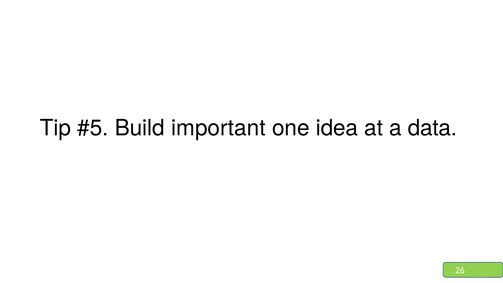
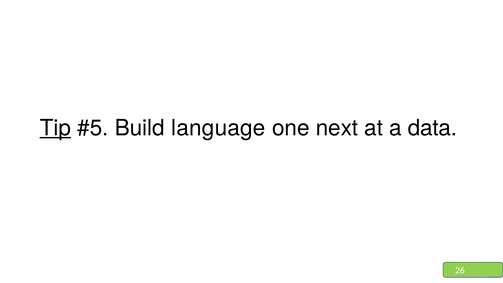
Tip underline: none -> present (55, 128)
important: important -> language (218, 128)
idea: idea -> next (337, 128)
